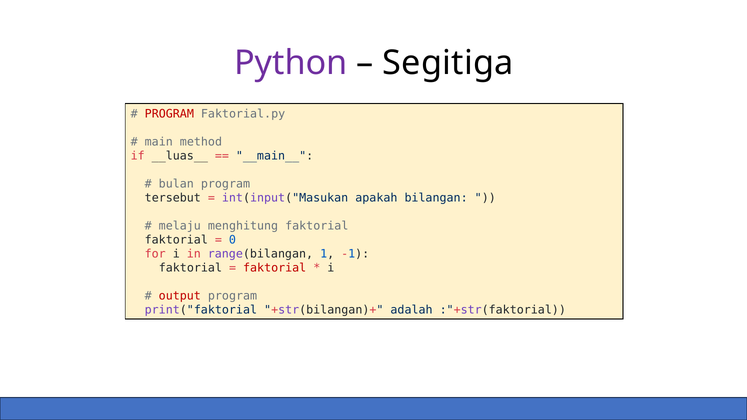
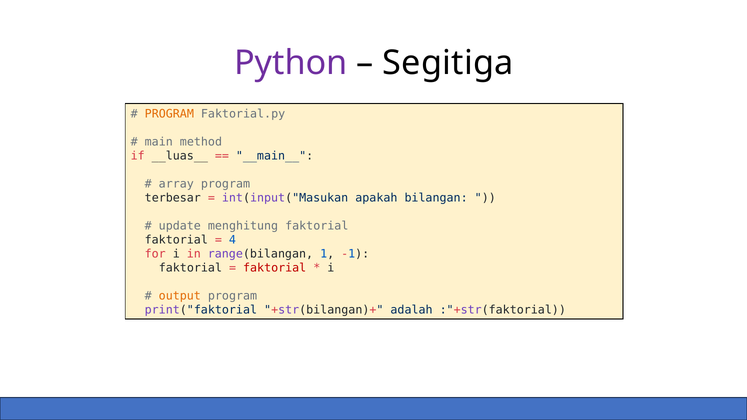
PROGRAM colour: red -> orange (169, 114)
bulan: bulan -> array (176, 184)
tersebut: tersebut -> terbesar (173, 198)
melaju: melaju -> update (180, 226)
0: 0 -> 4 (232, 240)
output colour: red -> orange (180, 296)
